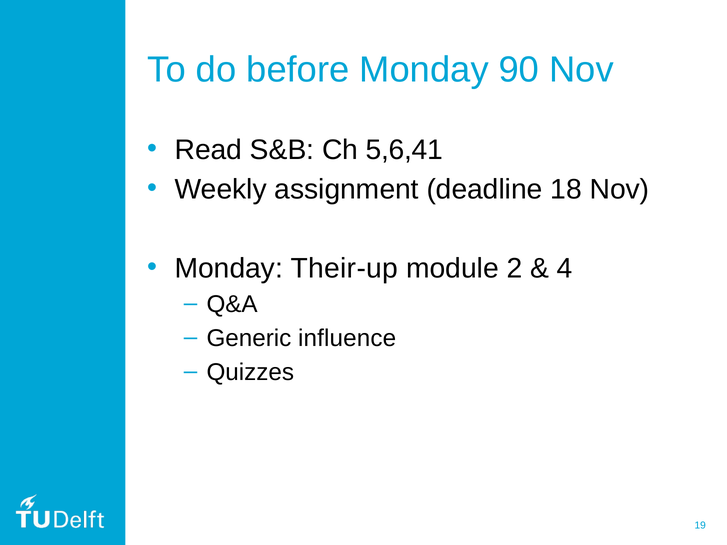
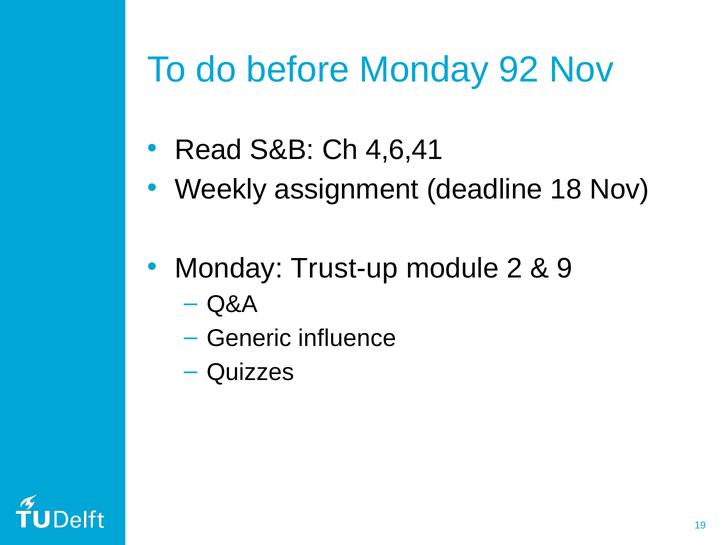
90: 90 -> 92 (519, 70)
5,6,41: 5,6,41 -> 4,6,41 (404, 150)
Their-up: Their-up -> Trust-up (344, 268)
4: 4 -> 9 (565, 268)
